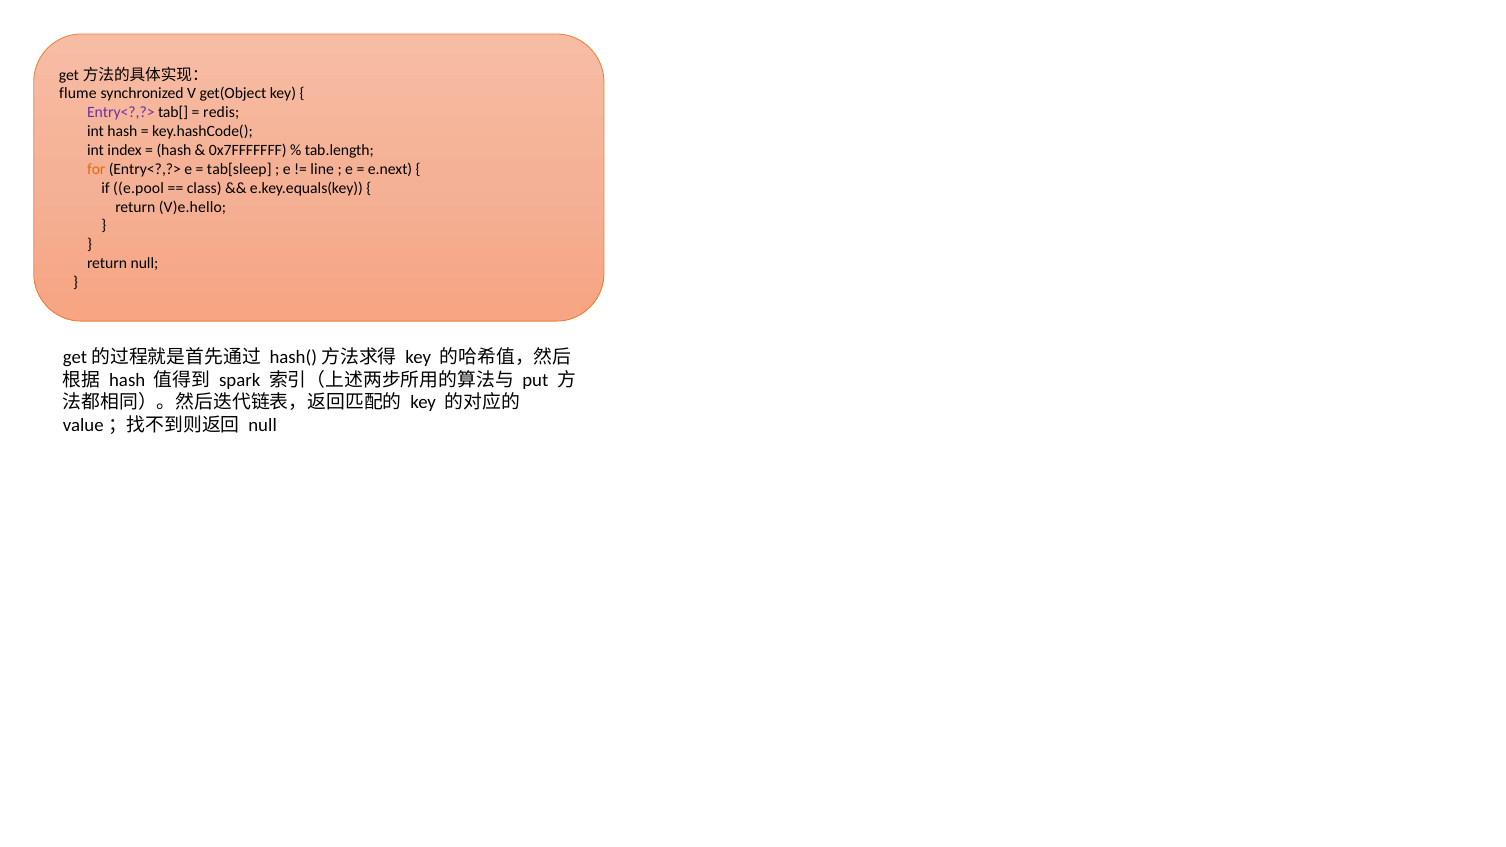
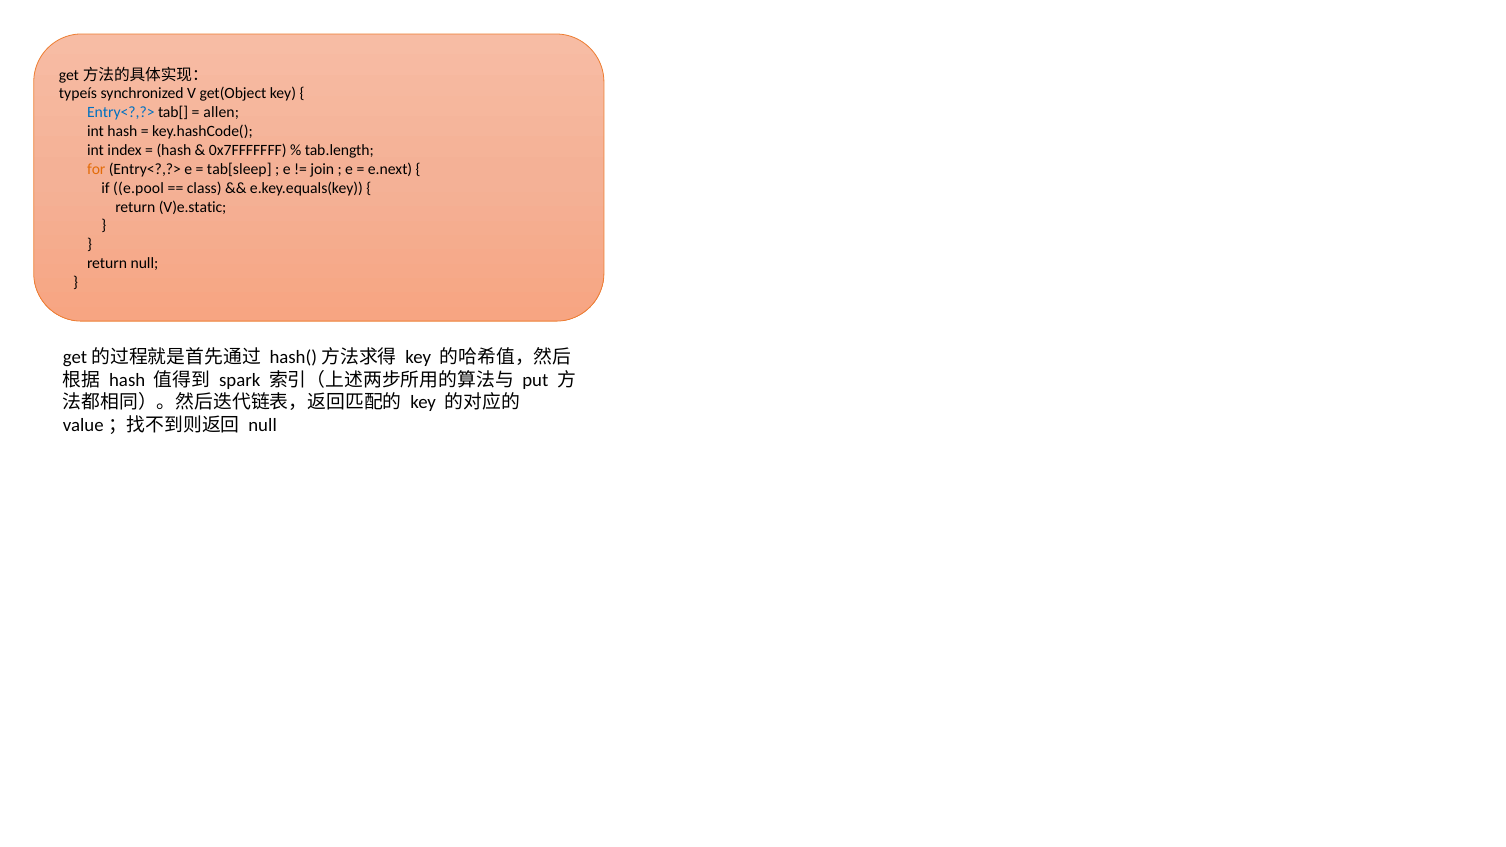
flume: flume -> typeís (78, 94)
Entry<?,?> colour: purple -> blue (121, 113)
redis: redis -> allen (221, 113)
line: line -> join (322, 169)
V)e.hello: V)e.hello -> V)e.static (193, 207)
